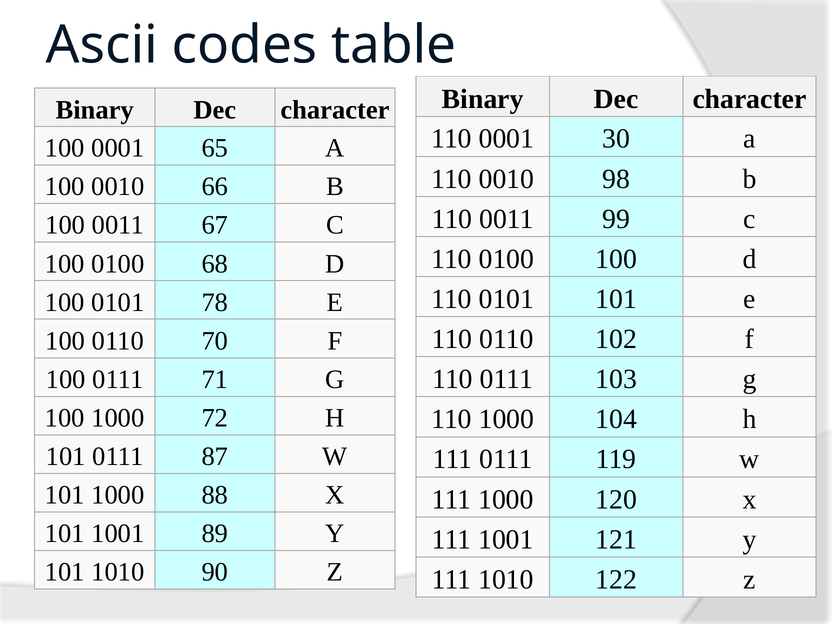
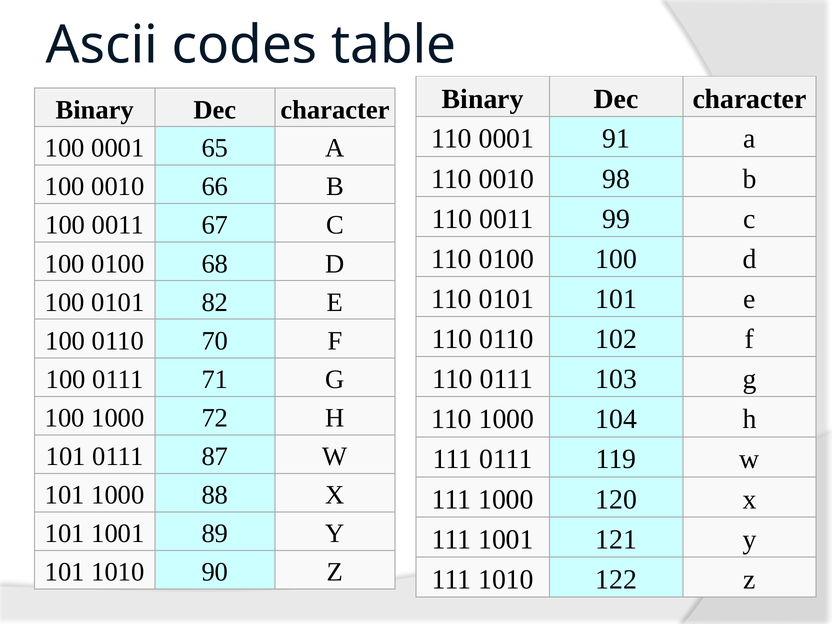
30: 30 -> 91 (616, 139)
78: 78 -> 82 (215, 302)
